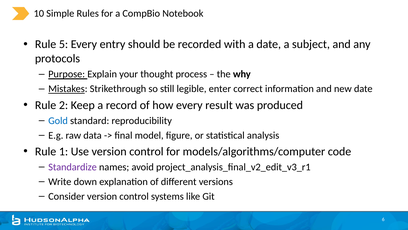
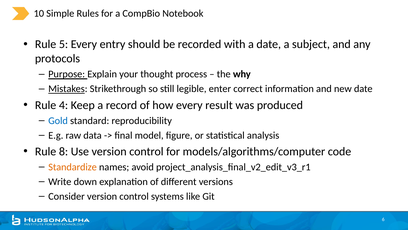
2: 2 -> 4 (64, 105)
1: 1 -> 8 (64, 151)
Standardize colour: purple -> orange (73, 167)
